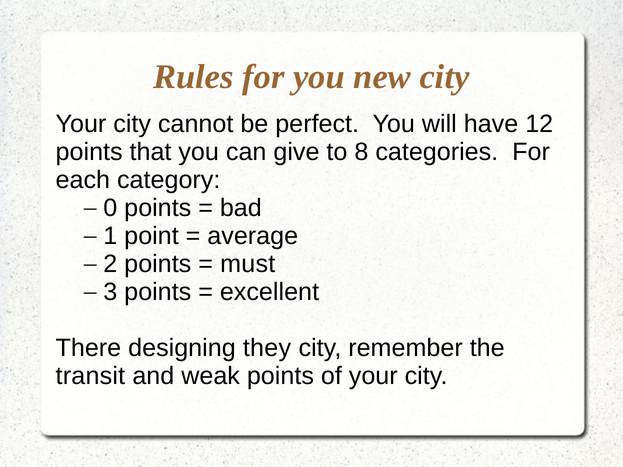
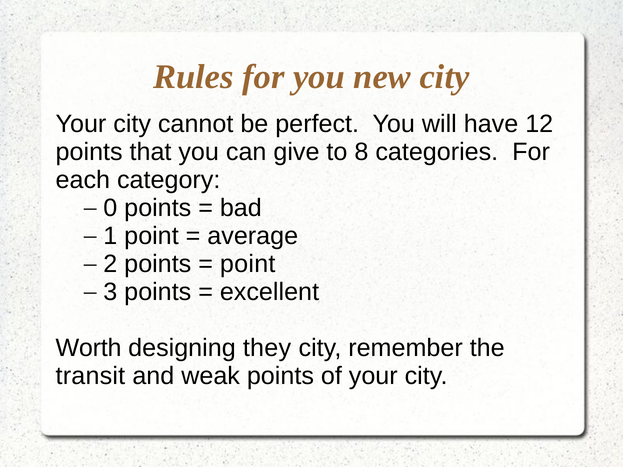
must: must -> point (248, 264)
There: There -> Worth (89, 348)
